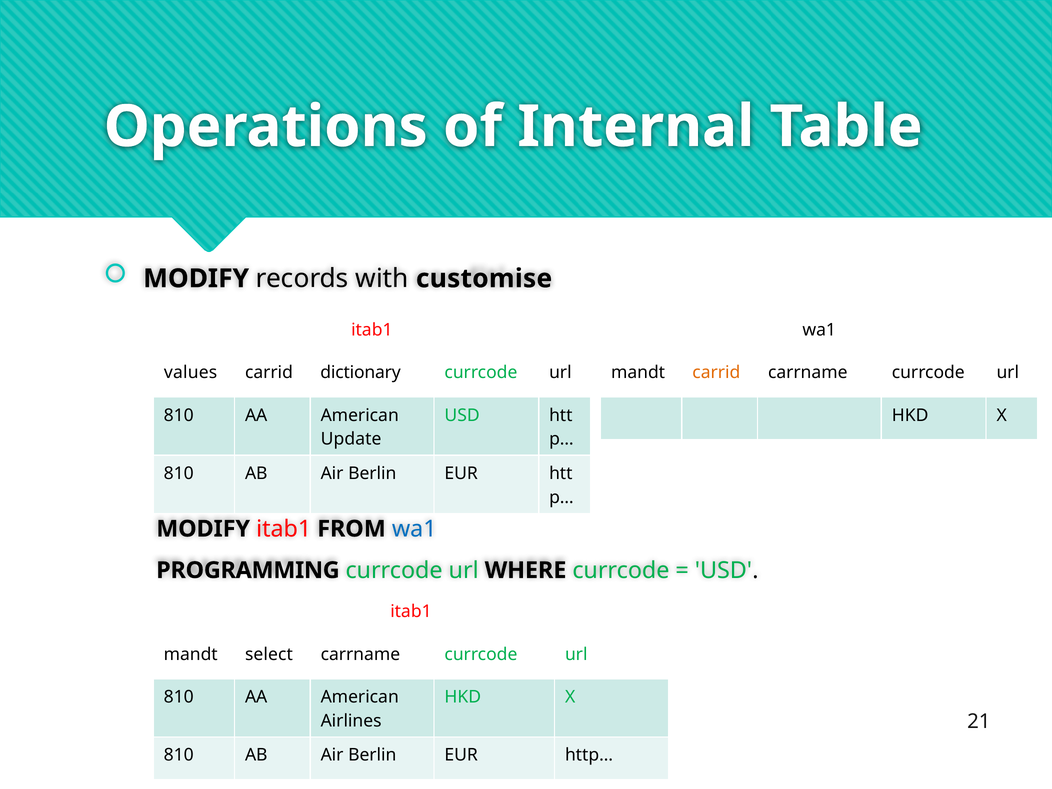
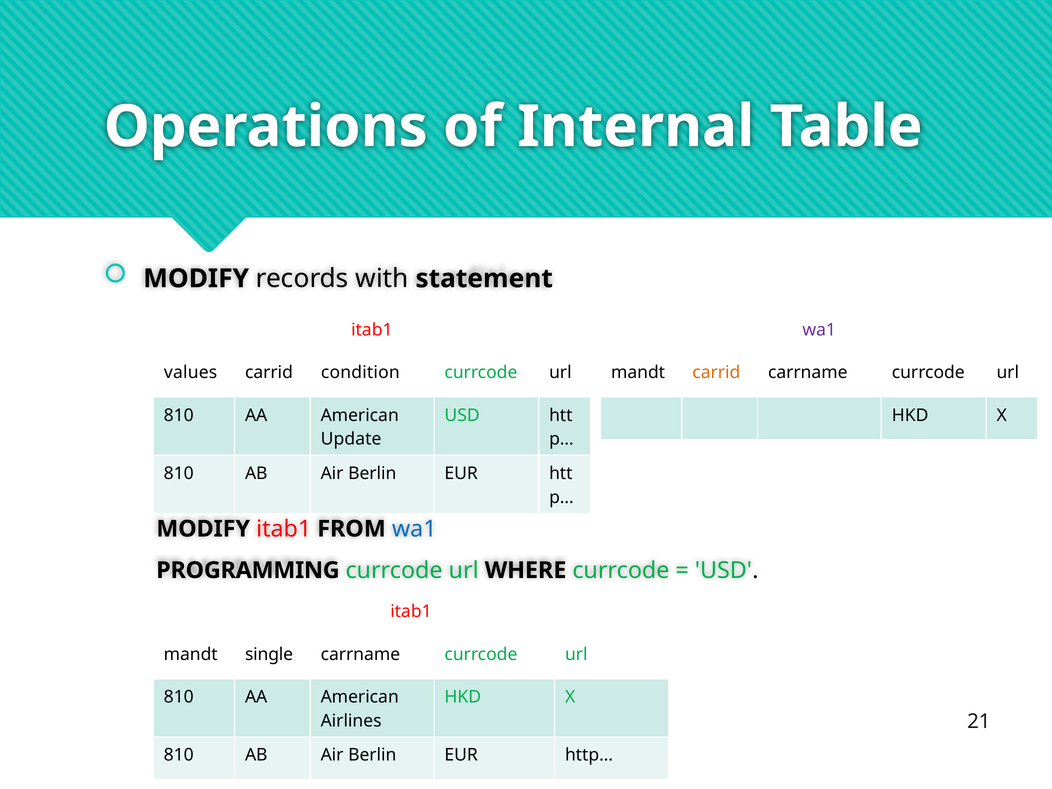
customise: customise -> statement (484, 279)
wa1 colour: black -> purple (819, 330)
dictionary: dictionary -> condition (360, 373)
select: select -> single (269, 654)
